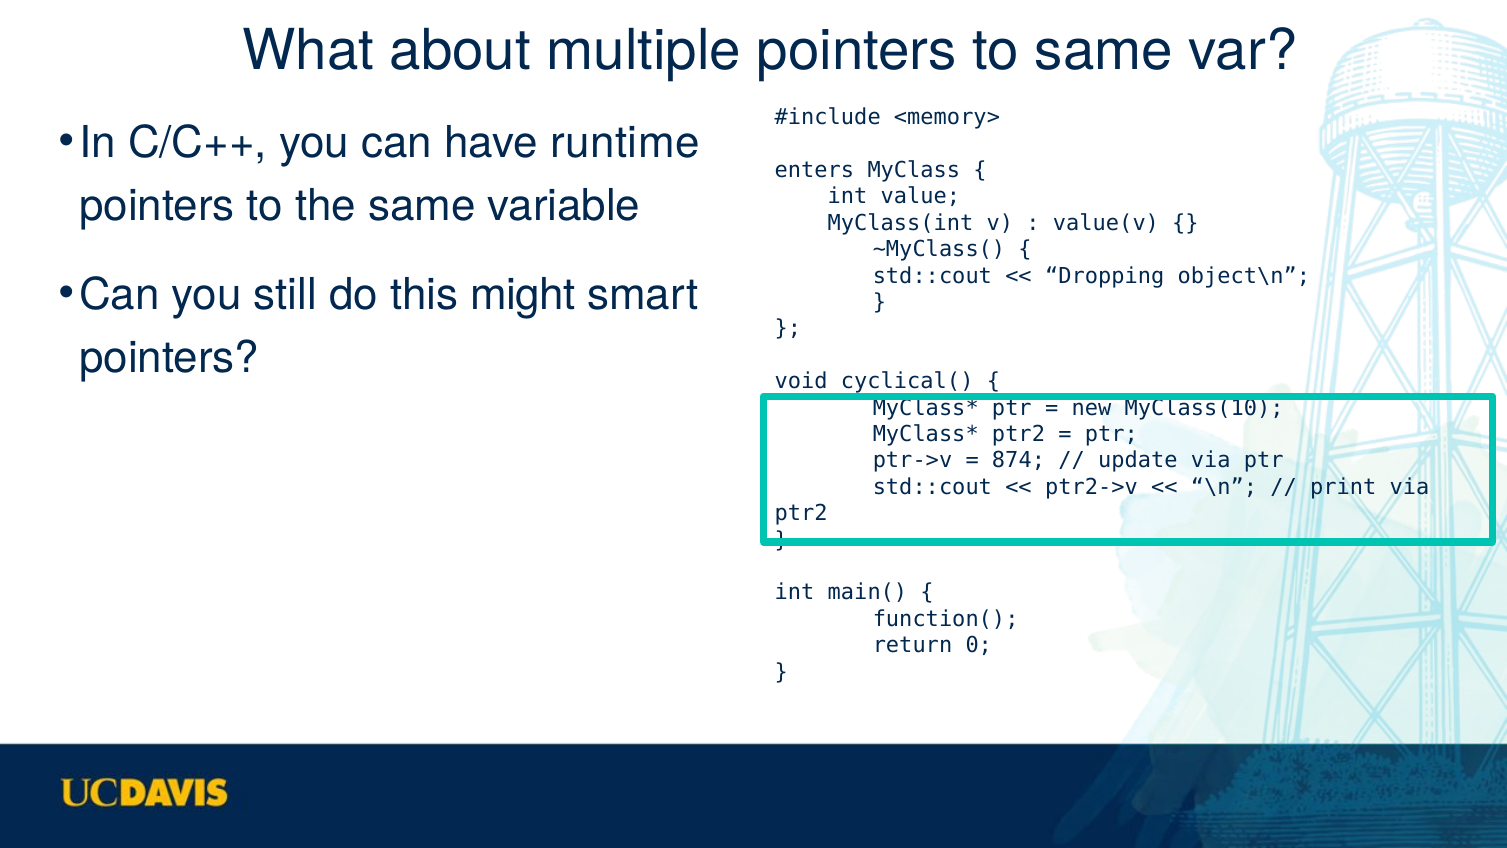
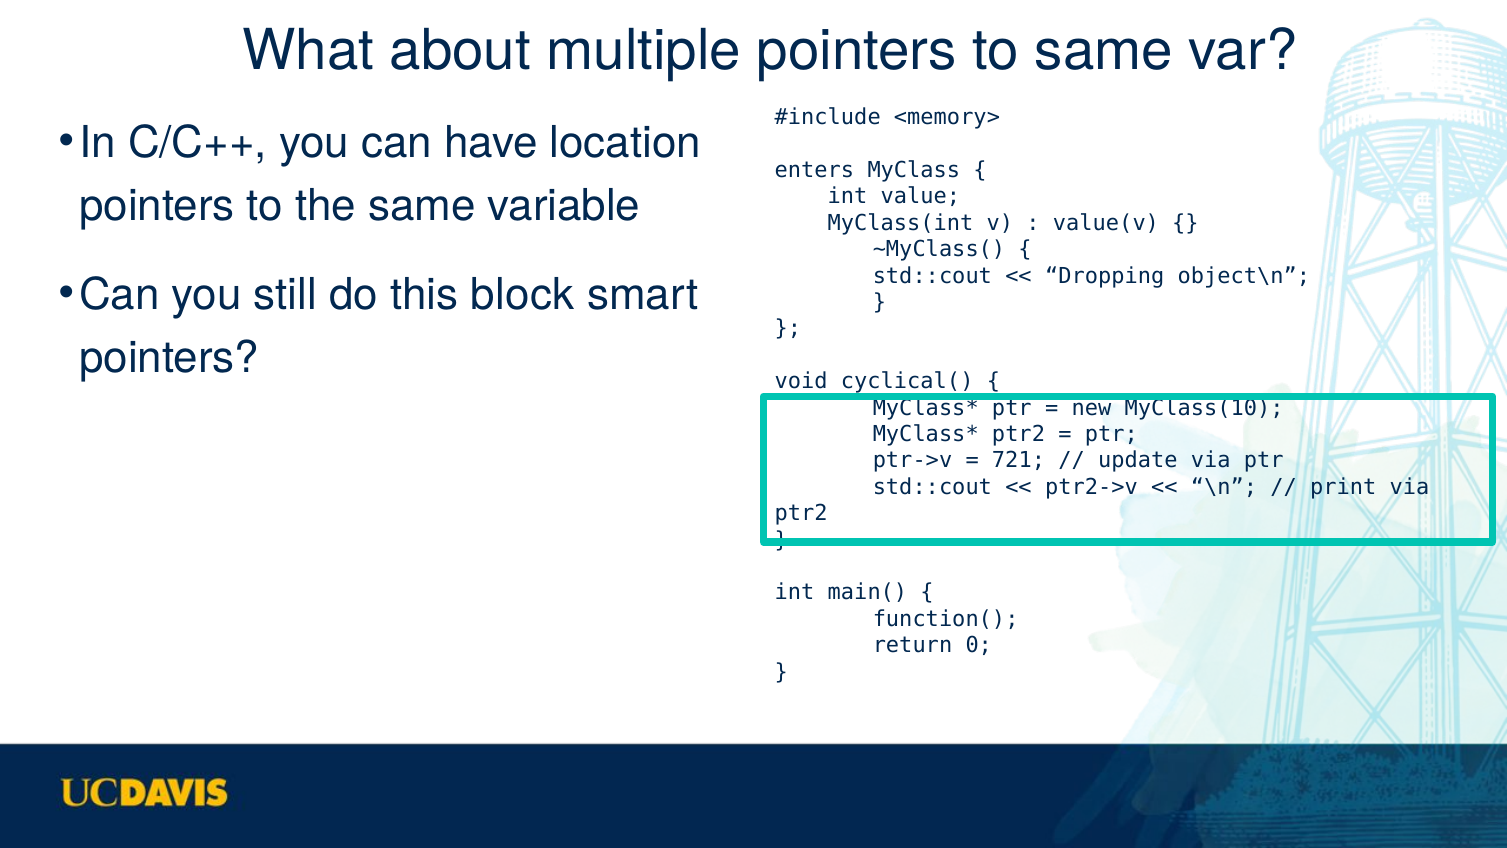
runtime: runtime -> location (625, 143)
might: might -> block (523, 294)
874: 874 -> 721 (1018, 460)
